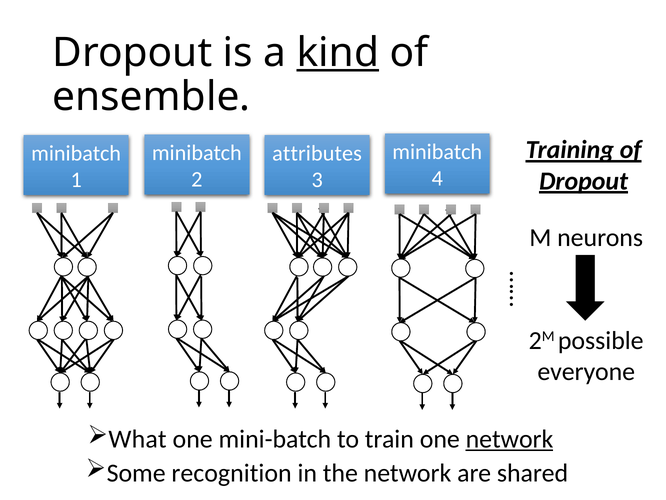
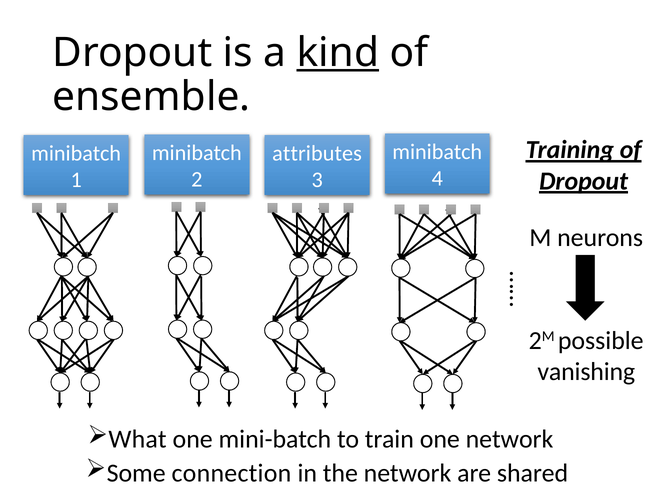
everyone: everyone -> vanishing (586, 371)
network underline: present -> none (509, 439)
recognition: recognition -> connection (231, 473)
